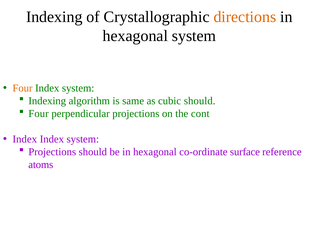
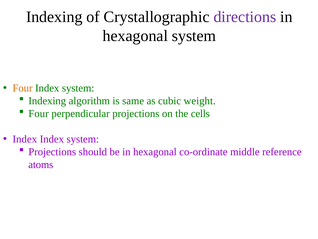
directions colour: orange -> purple (245, 17)
cubic should: should -> weight (200, 101)
cont: cont -> cells (200, 113)
surface: surface -> middle (245, 152)
